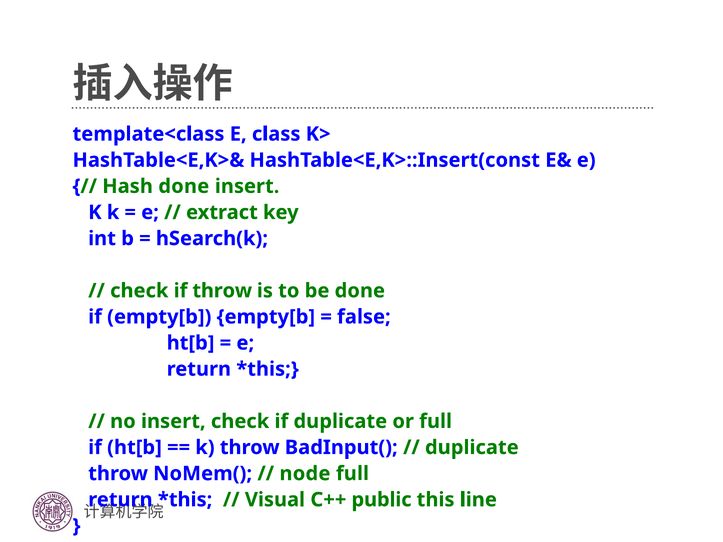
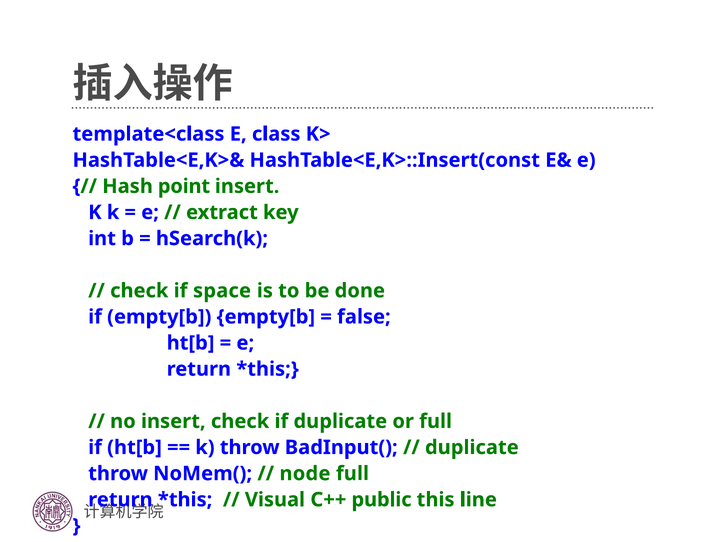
Hash done: done -> point (184, 186)
if throw: throw -> space (222, 291)
